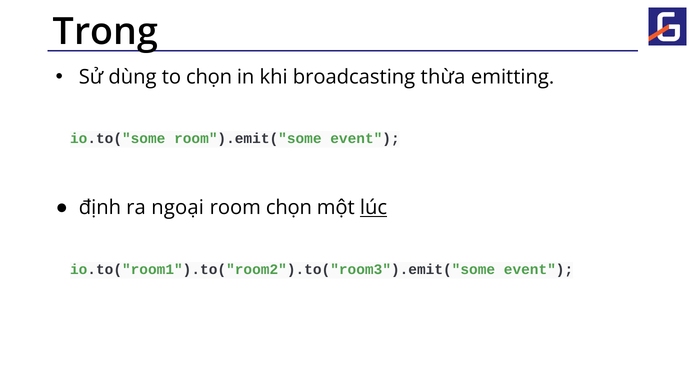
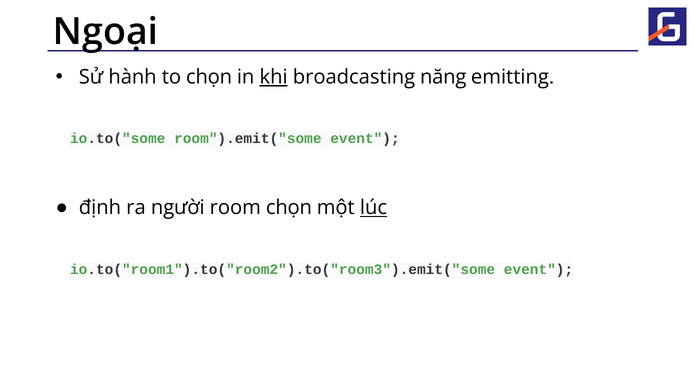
Trong: Trong -> Ngoại (106, 32)
dùng: dùng -> hành (133, 77)
khi underline: none -> present (274, 77)
thừa: thừa -> năng (443, 77)
ngoại: ngoại -> người (178, 208)
